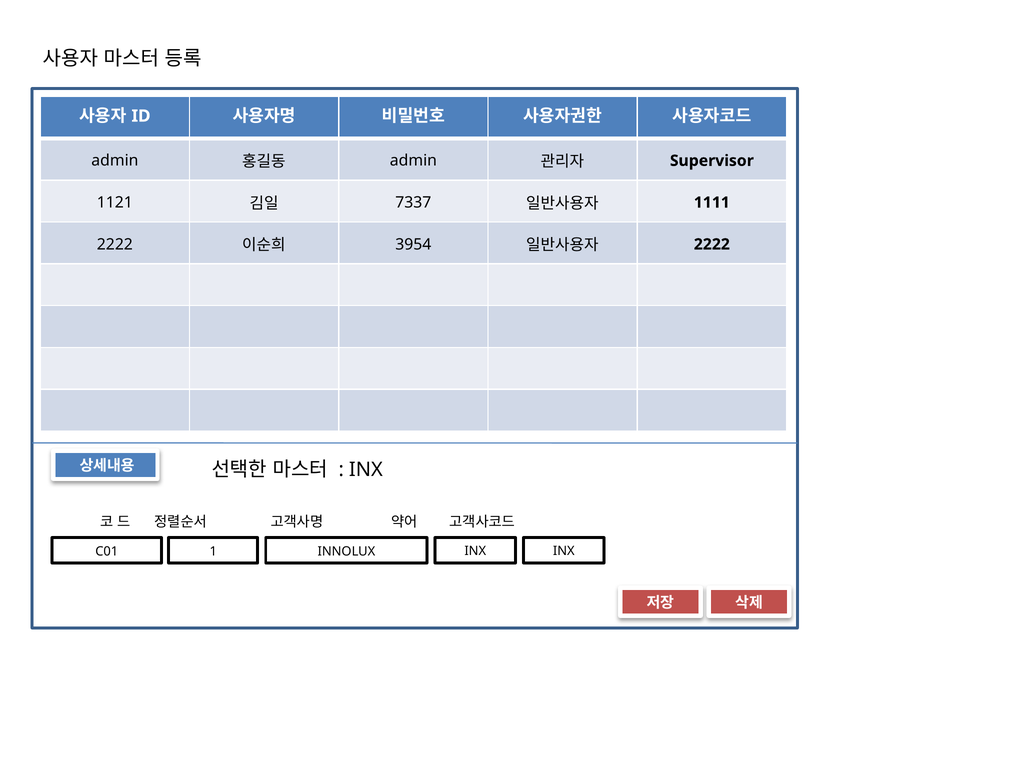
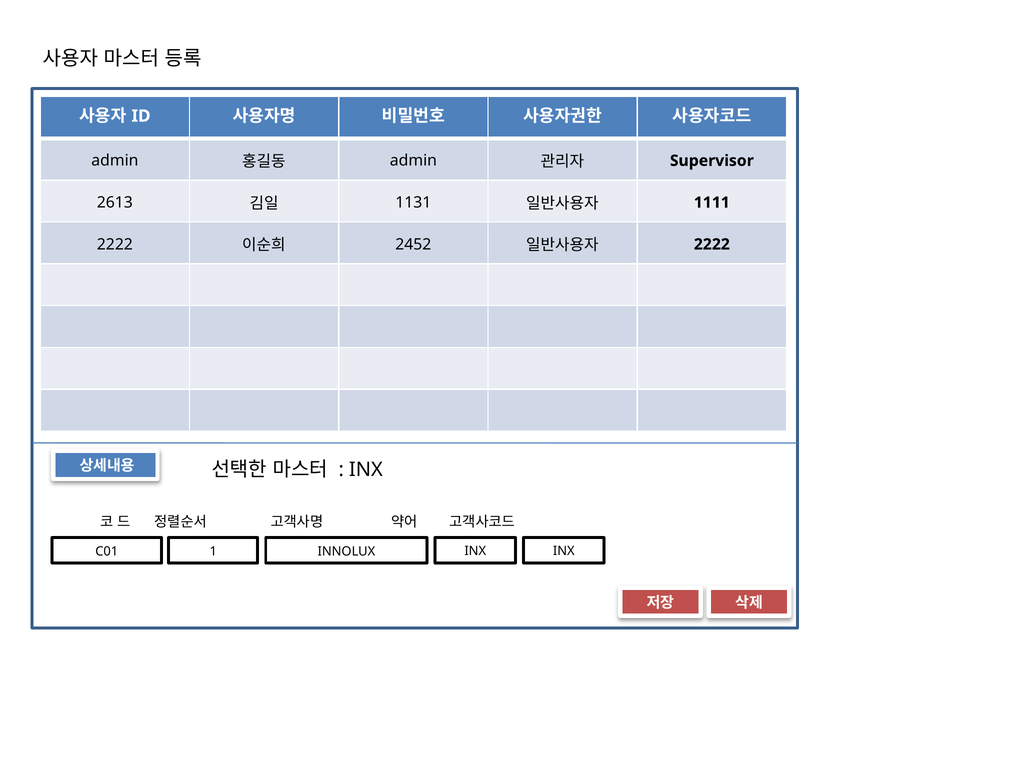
1121: 1121 -> 2613 (115, 203)
7337: 7337 -> 1131 (413, 203)
3954: 3954 -> 2452 (413, 244)
